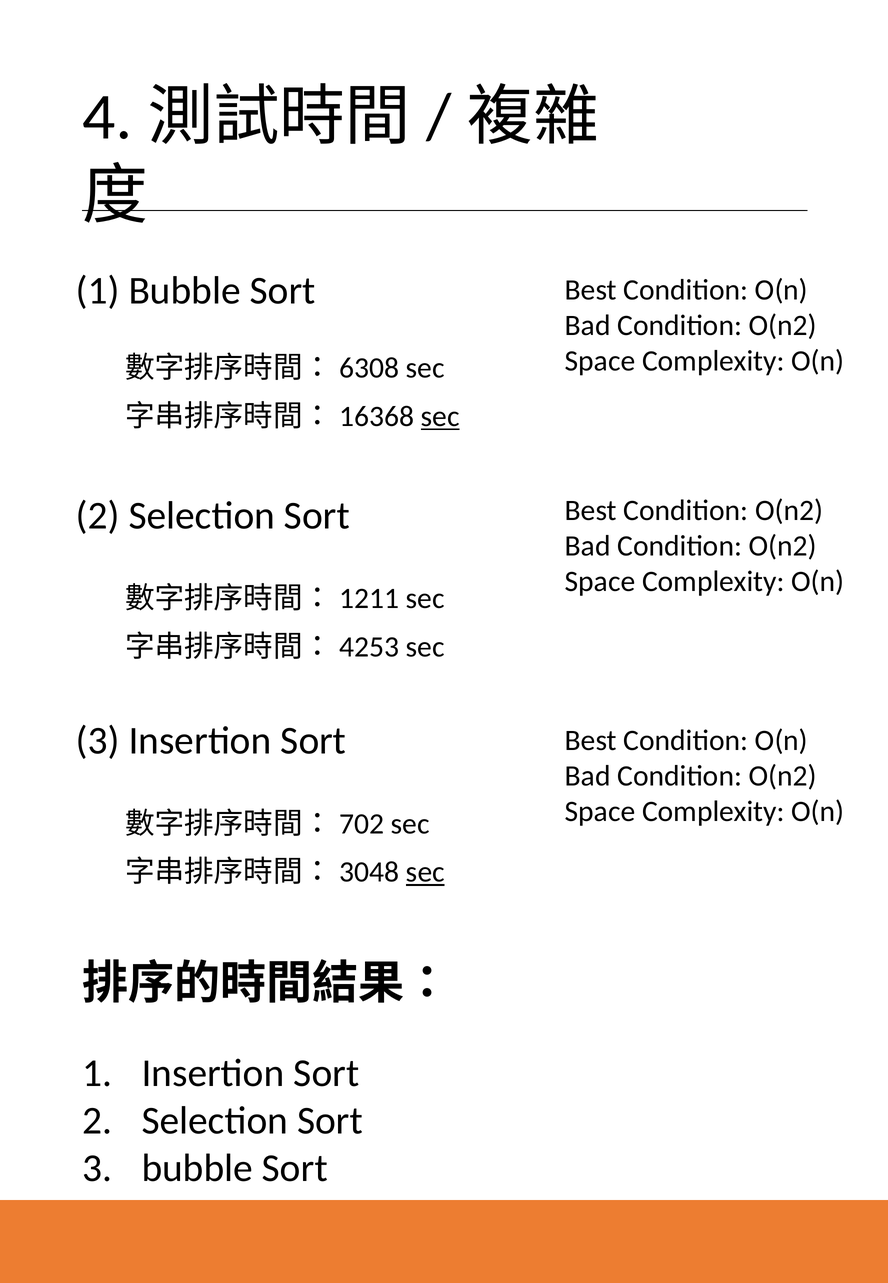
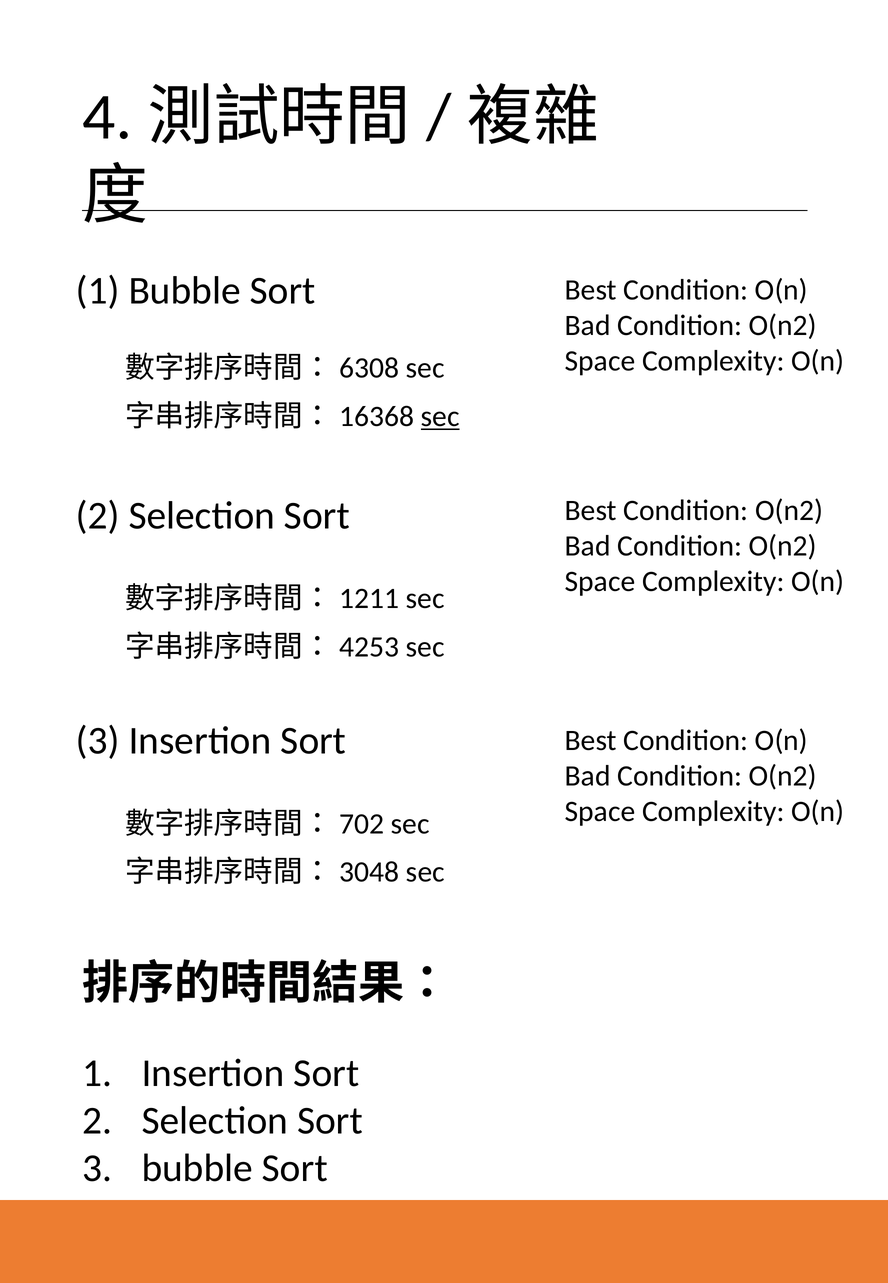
sec underline: present -> none (425, 872)
